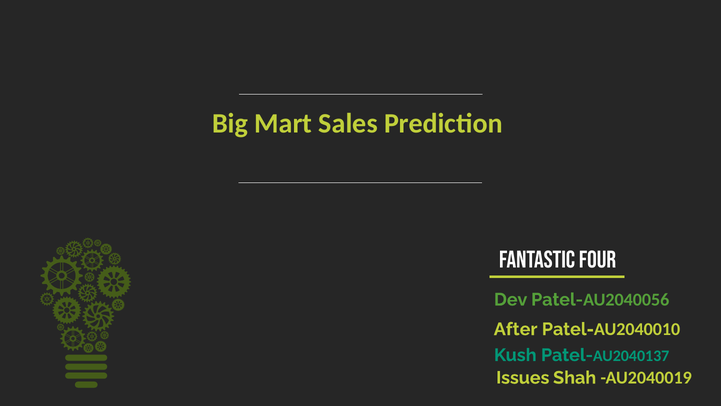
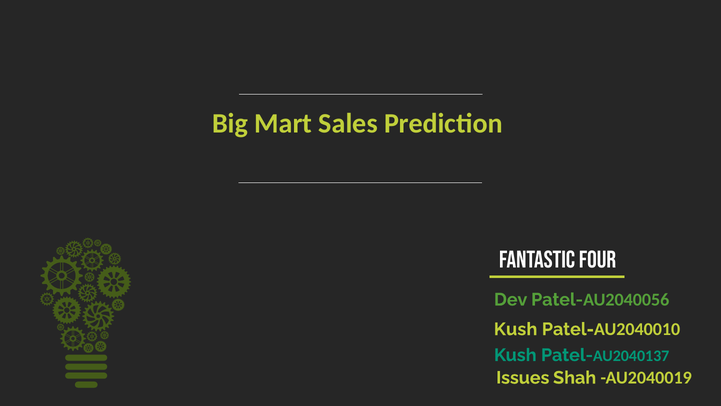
After: After -> Kush (516, 329)
